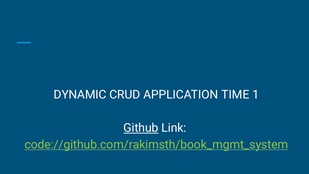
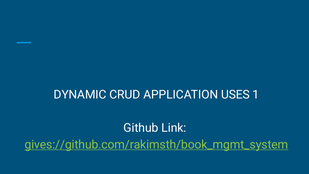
TIME: TIME -> USES (235, 95)
Github underline: present -> none (141, 128)
code://github.com/rakimsth/book_mgmt_system: code://github.com/rakimsth/book_mgmt_system -> gives://github.com/rakimsth/book_mgmt_system (156, 144)
